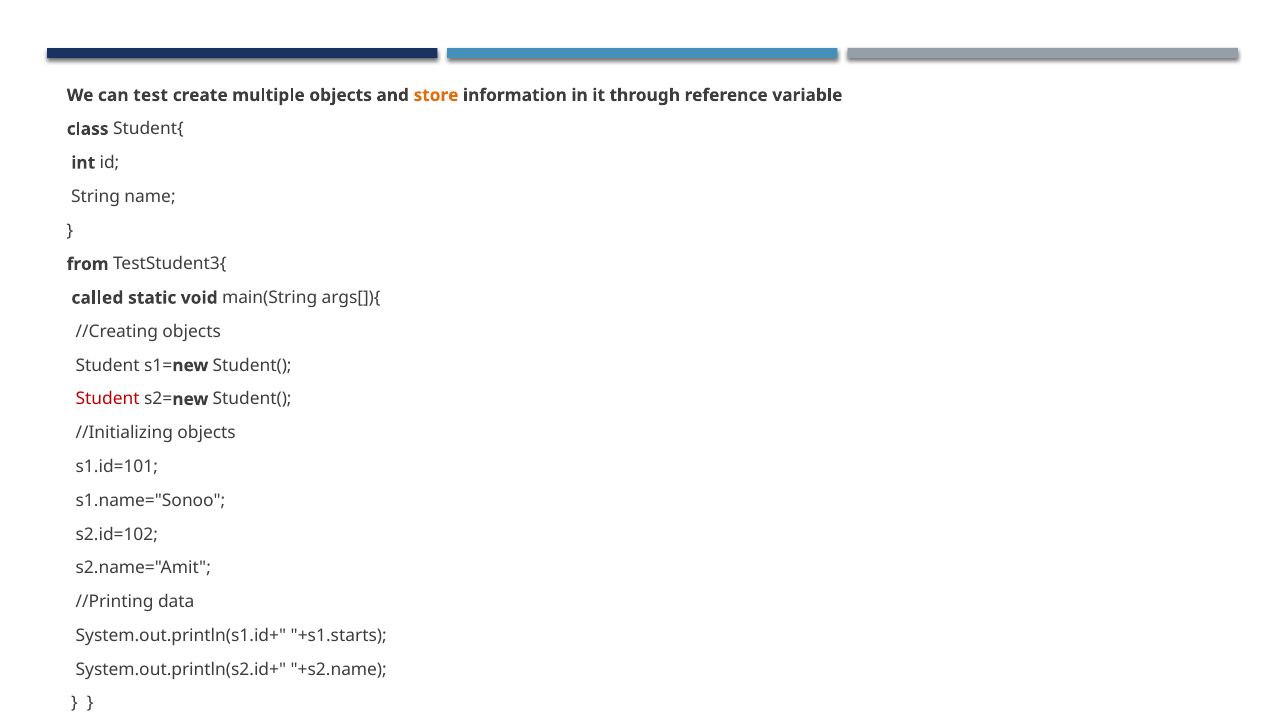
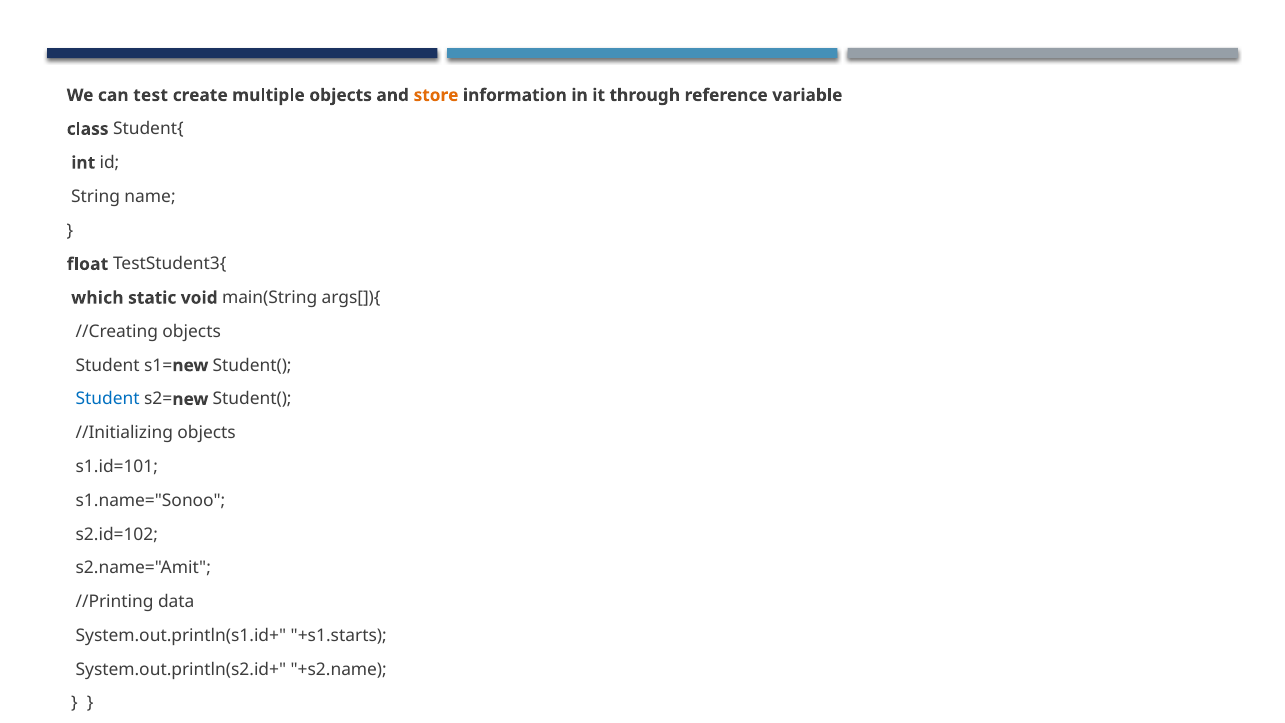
from: from -> float (88, 264)
called: called -> which (97, 298)
Student colour: red -> blue (108, 399)
